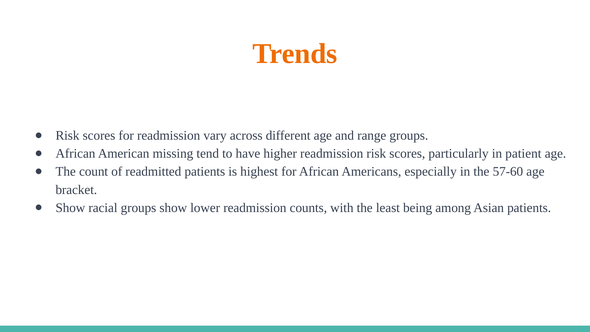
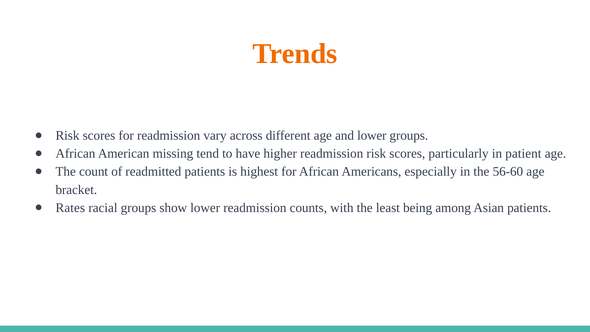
and range: range -> lower (372, 135)
57-60: 57-60 -> 56-60 (508, 172)
Show: Show -> Rates (70, 208)
